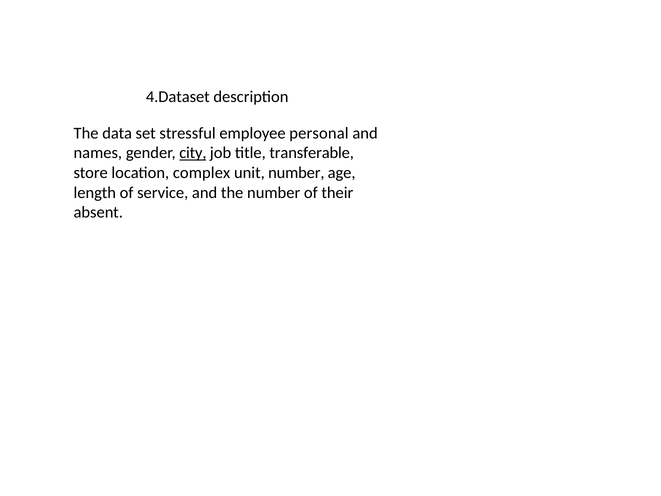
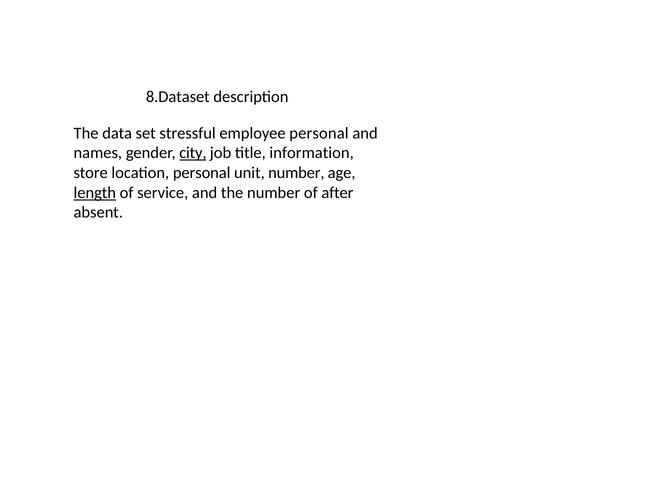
4.Dataset: 4.Dataset -> 8.Dataset (178, 97)
transferable: transferable -> information (312, 153)
location complex: complex -> personal (202, 173)
length underline: none -> present (95, 193)
their: their -> after (337, 193)
